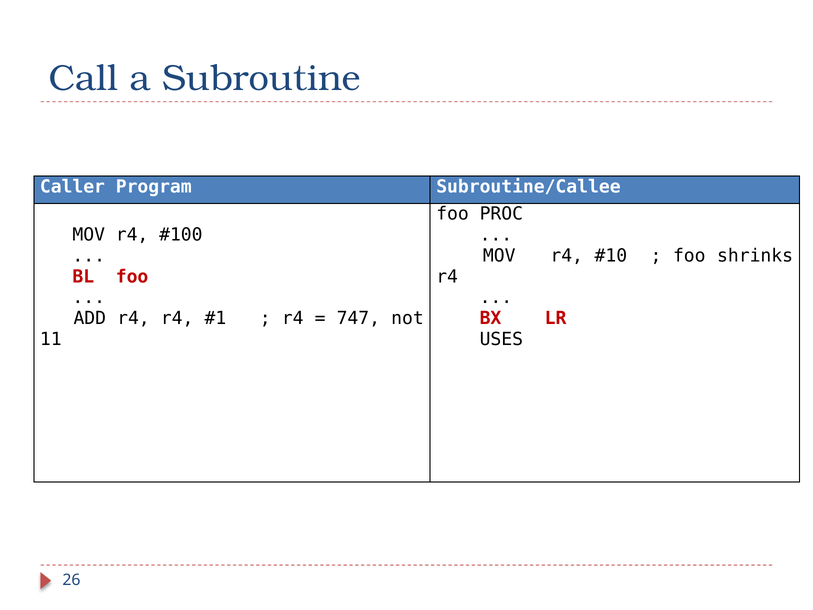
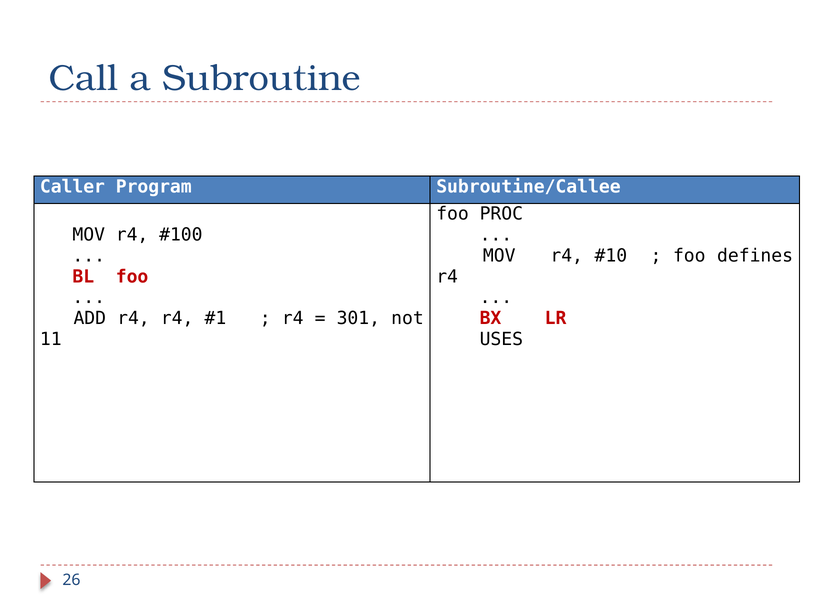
shrinks: shrinks -> defines (755, 256)
747: 747 -> 301 (358, 318)
